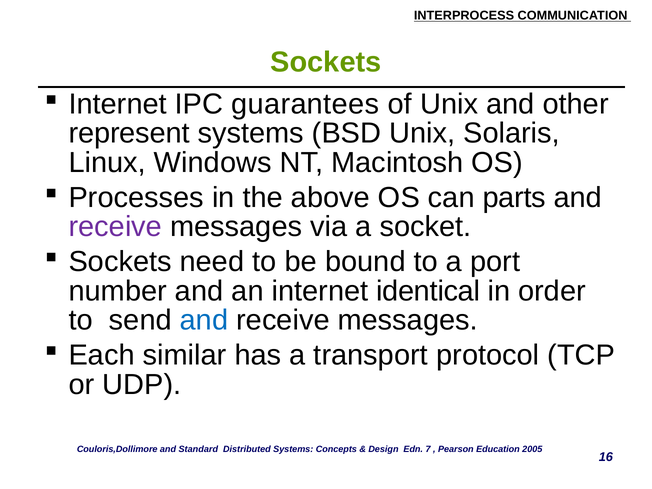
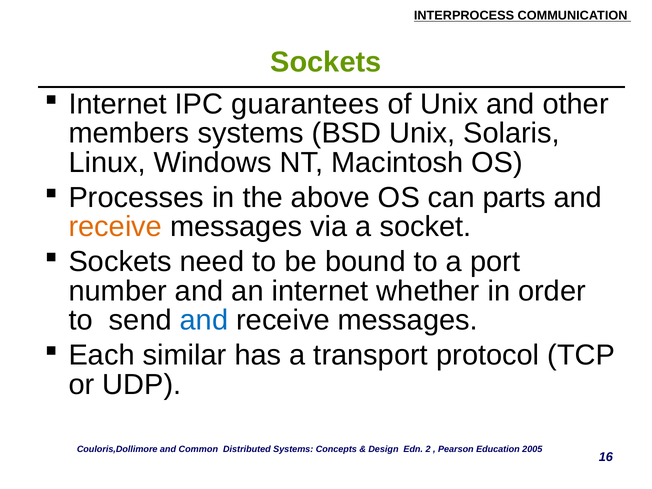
represent: represent -> members (129, 133)
receive colour: purple -> orange (115, 227)
identical: identical -> whether (428, 291)
Standard: Standard -> Common (198, 449)
7: 7 -> 2 (428, 449)
